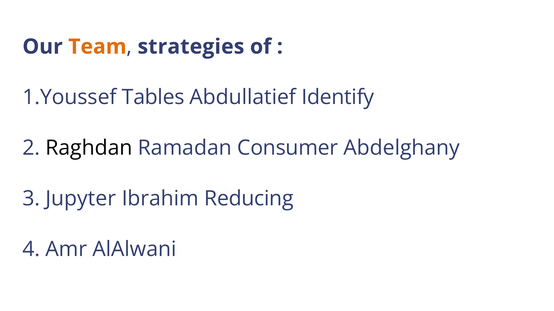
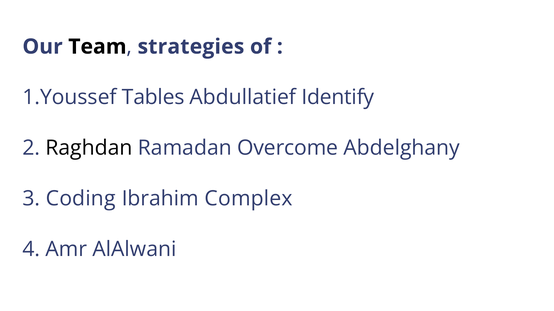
Team colour: orange -> black (97, 47)
Consumer: Consumer -> Overcome (288, 148)
Jupyter: Jupyter -> Coding (81, 199)
Reducing: Reducing -> Complex (249, 199)
